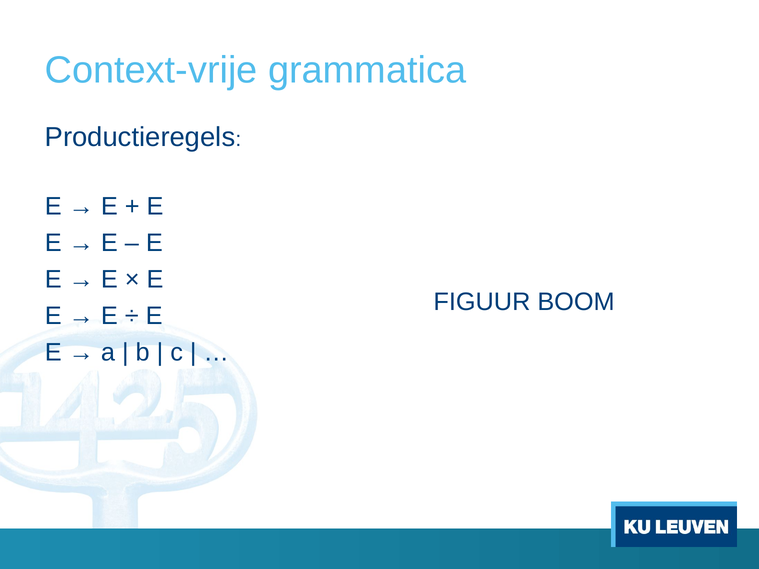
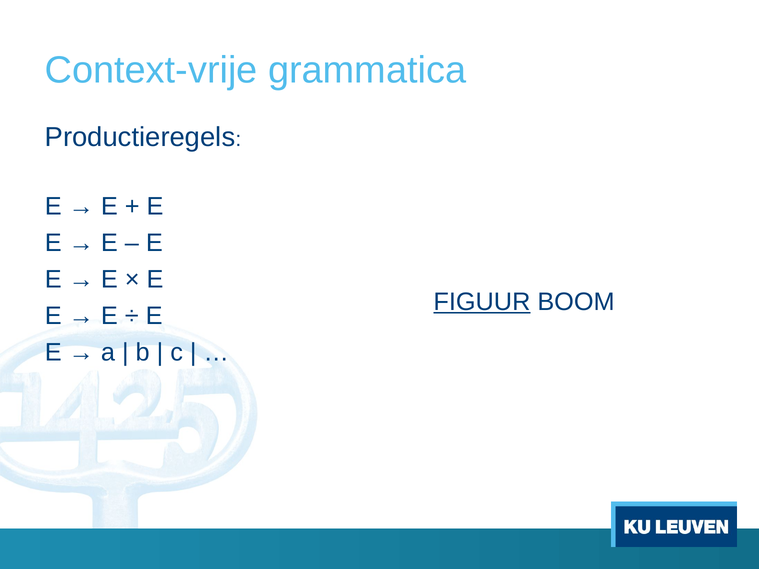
FIGUUR underline: none -> present (482, 302)
